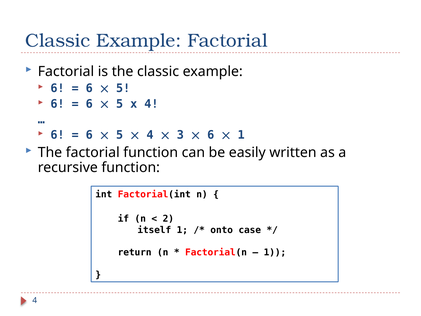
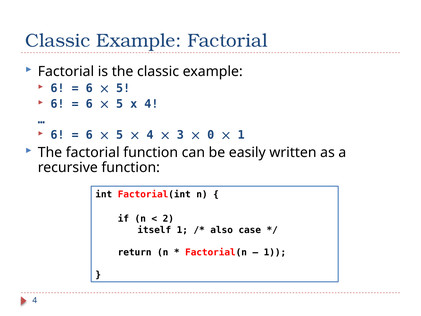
6: 6 -> 0 (211, 135)
onto: onto -> also (222, 230)
